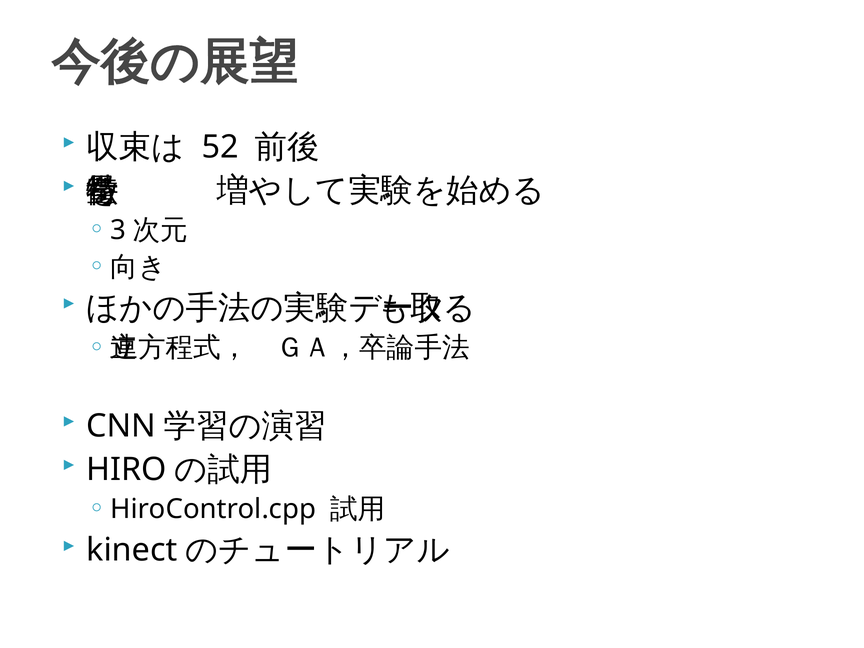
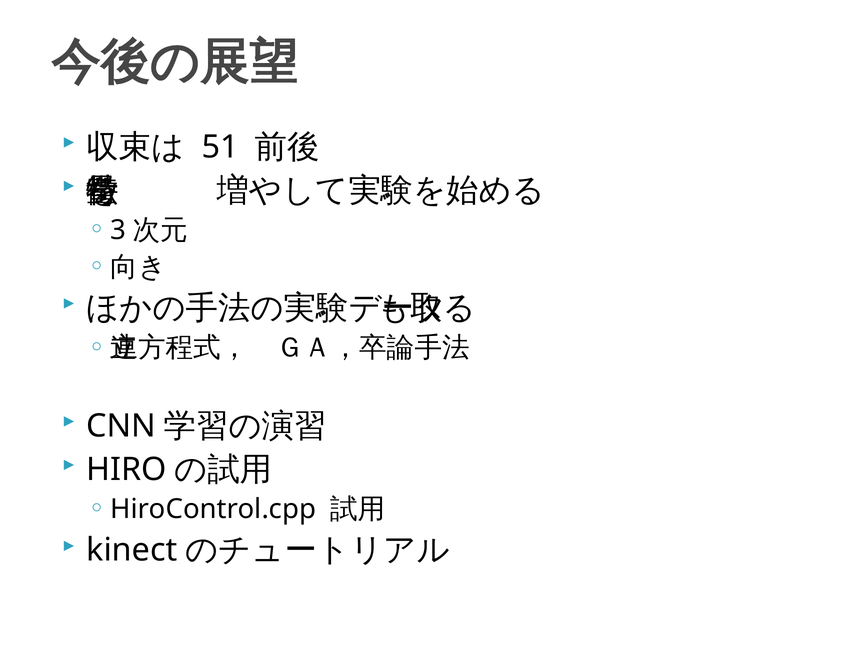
52: 52 -> 51 (220, 147)
